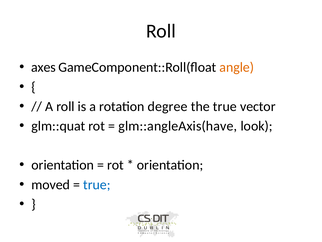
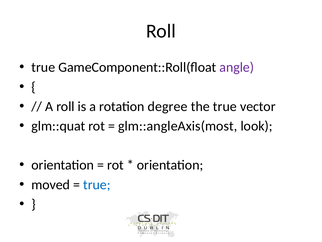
axes: axes -> true (43, 67)
angle colour: orange -> purple (237, 67)
glm::angleAxis(have: glm::angleAxis(have -> glm::angleAxis(most (178, 126)
